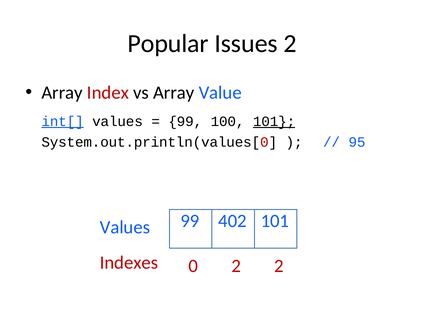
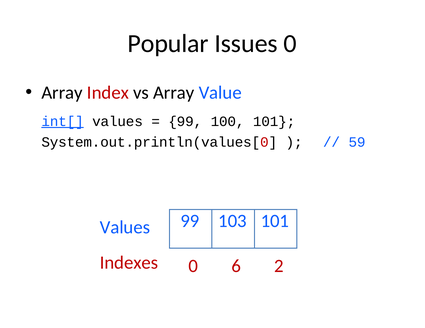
Issues 2: 2 -> 0 (290, 43)
101 underline: present -> none (274, 122)
95: 95 -> 59 (357, 142)
402: 402 -> 103 (232, 221)
0 2: 2 -> 6 (236, 266)
